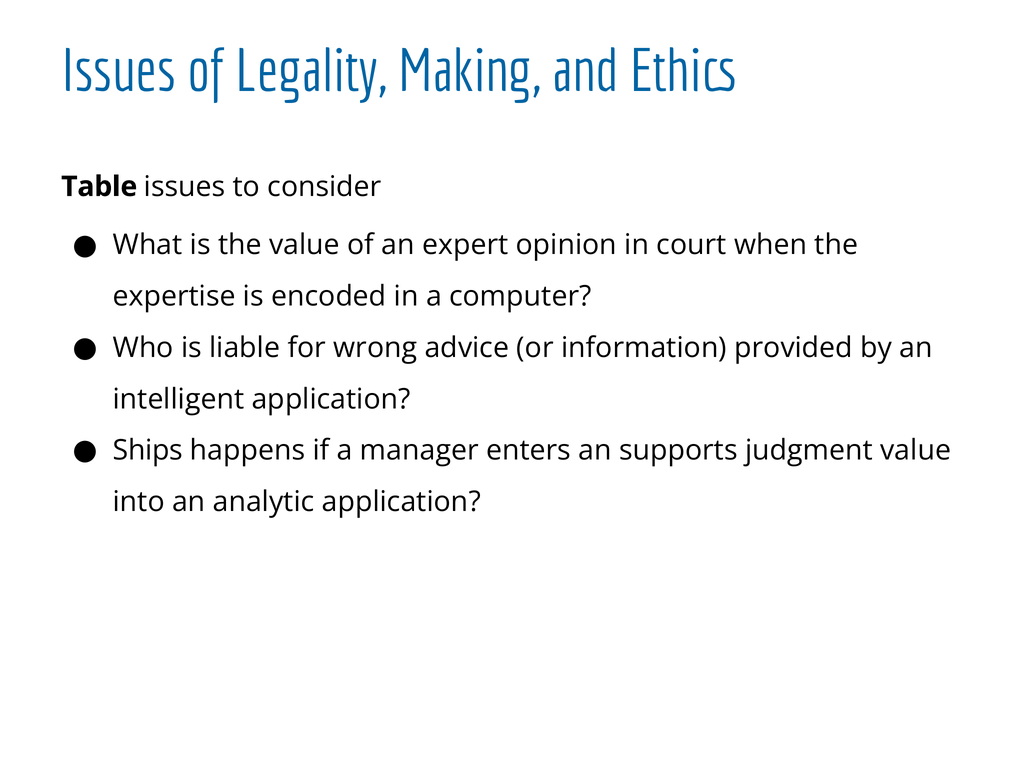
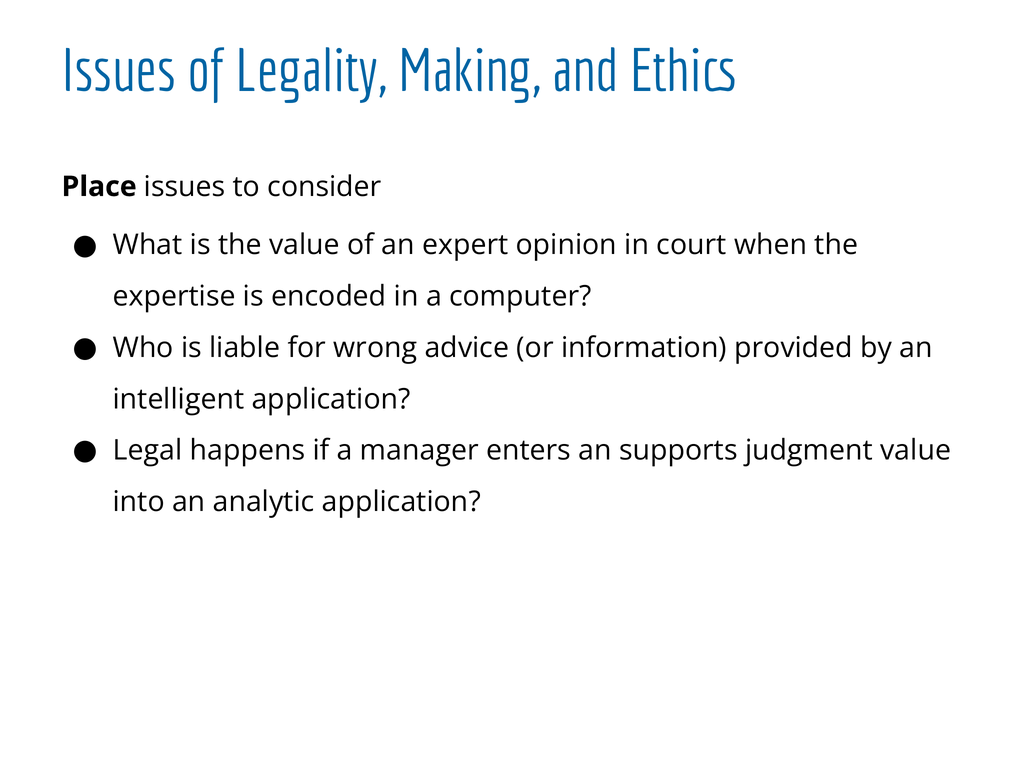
Table: Table -> Place (99, 187)
Ships: Ships -> Legal (148, 450)
